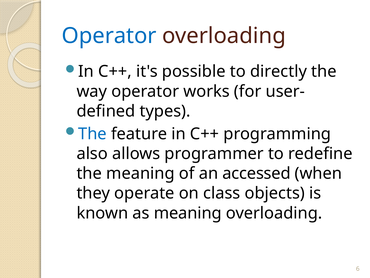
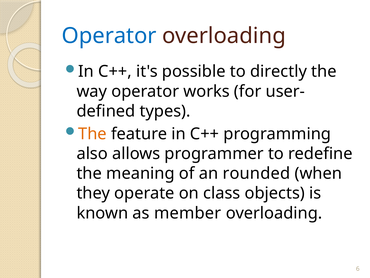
The colour: blue -> orange (92, 134)
accessed: accessed -> rounded (256, 173)
as meaning: meaning -> member (188, 213)
